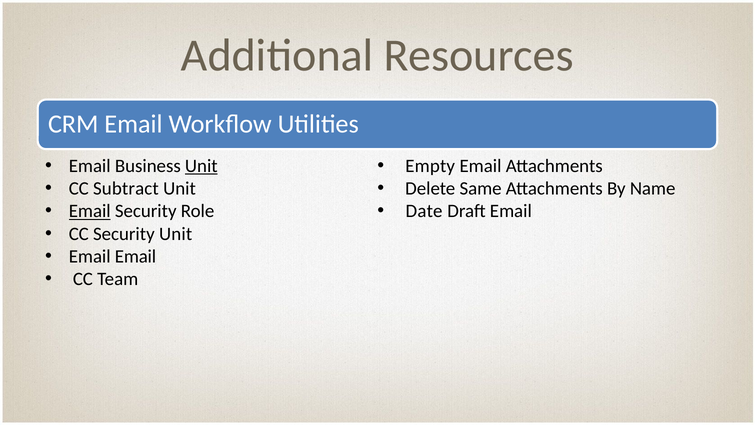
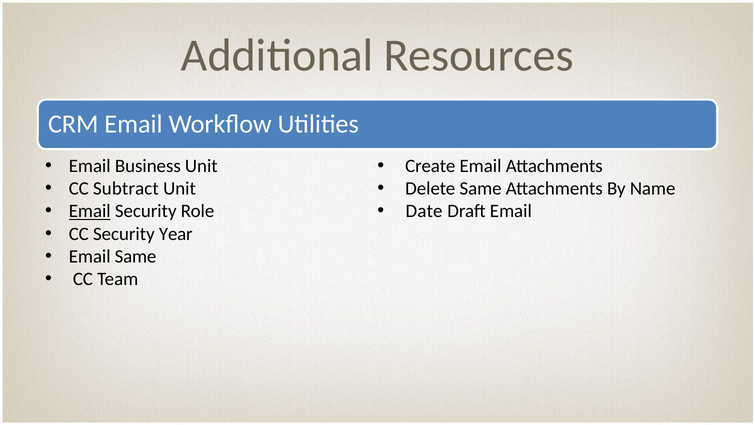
Unit underline: present -> none (201, 166)
Empty: Empty -> Create (430, 166)
Security Unit: Unit -> Year (176, 234)
Email Email: Email -> Same (135, 256)
